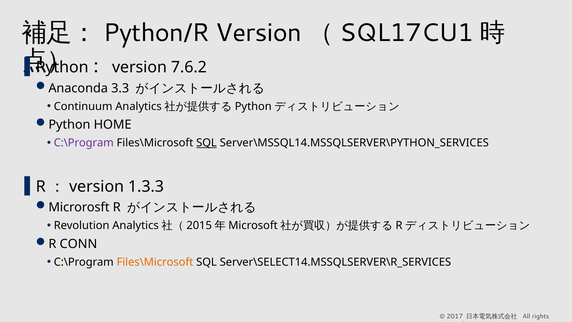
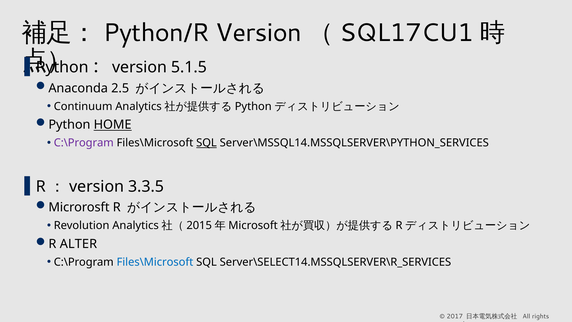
7.6.2: 7.6.2 -> 5.1.5 (189, 67)
3.3: 3.3 -> 2.5 (120, 88)
HOME underline: none -> present (113, 125)
1.3.3: 1.3.3 -> 3.3.5 (146, 186)
CONN: CONN -> ALTER (78, 244)
Files\Microsoft colour: orange -> blue (155, 262)
